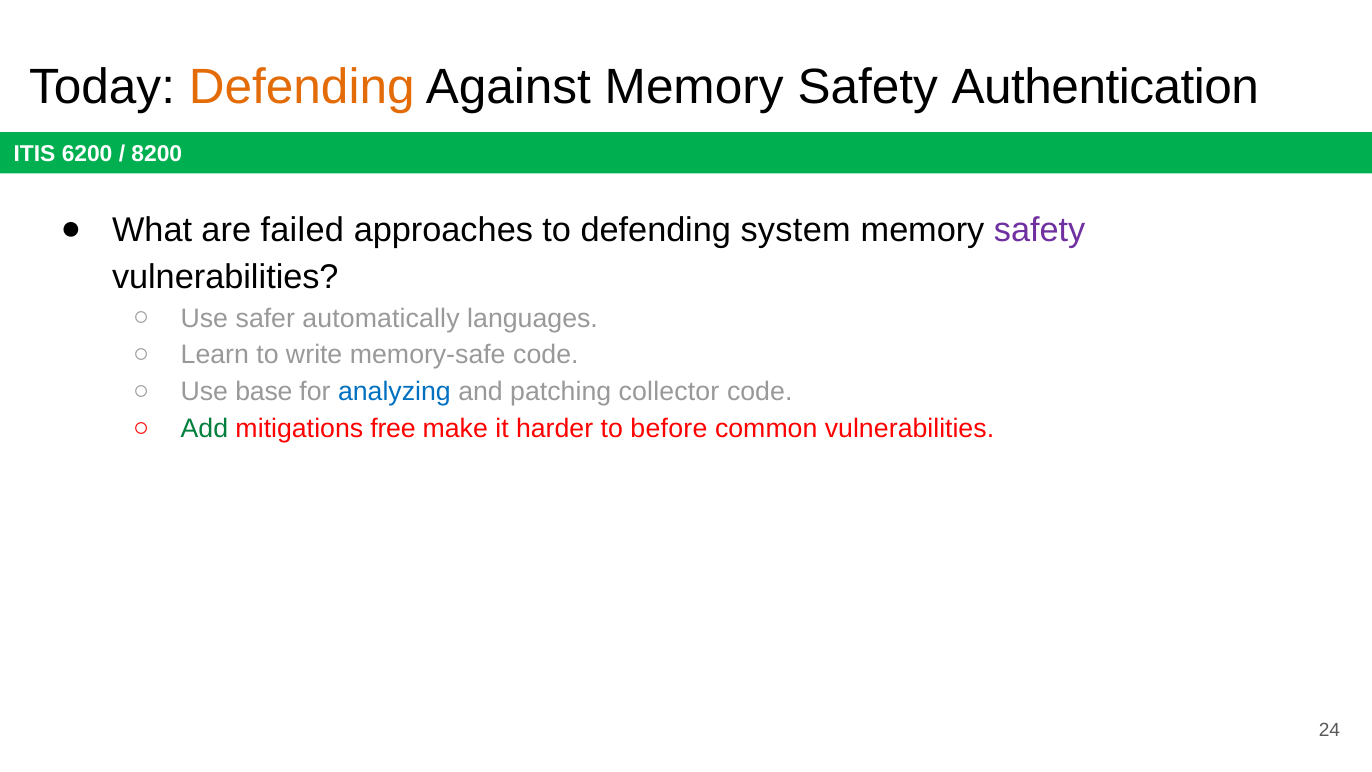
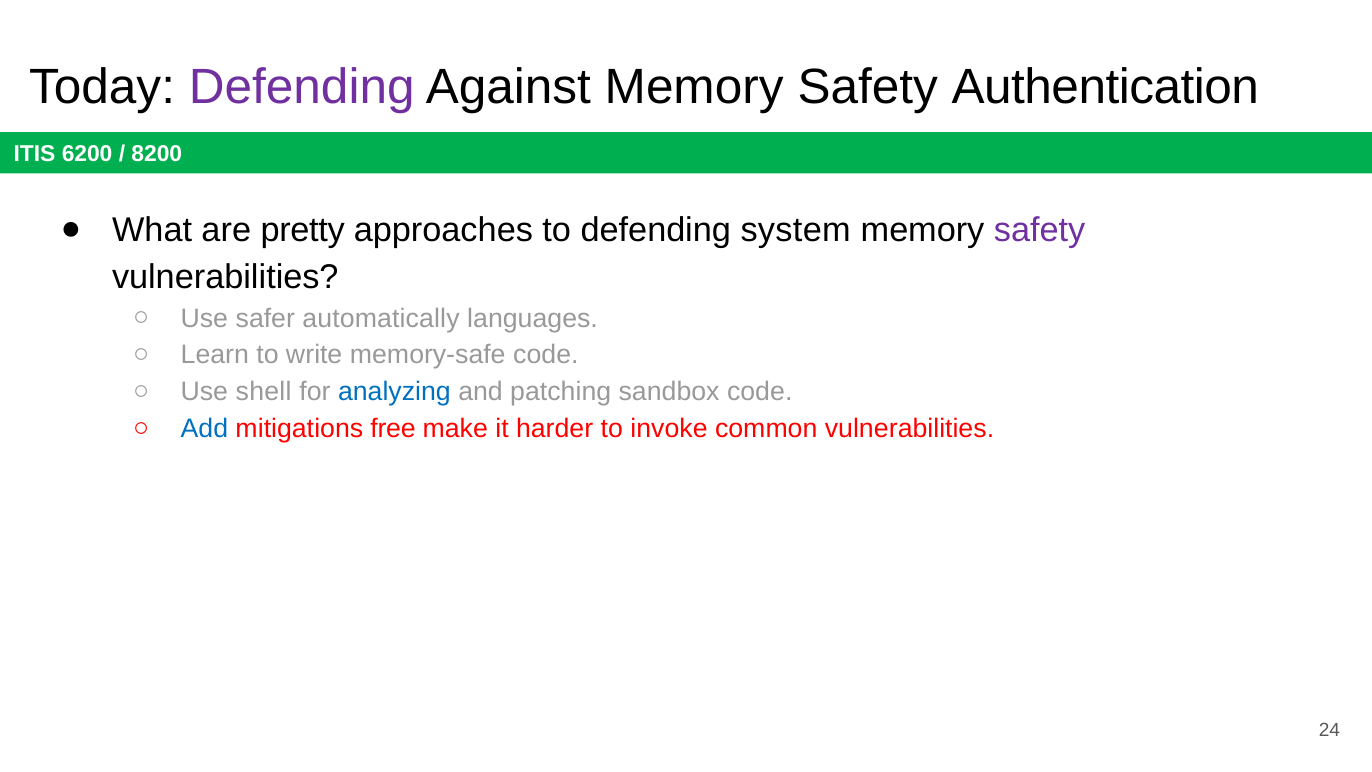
Defending colour: orange -> purple (302, 88)
failed: failed -> pretty (303, 230)
base: base -> shell (264, 392)
collector: collector -> sandbox (669, 392)
Add colour: green -> blue (204, 429)
before: before -> invoke (669, 429)
